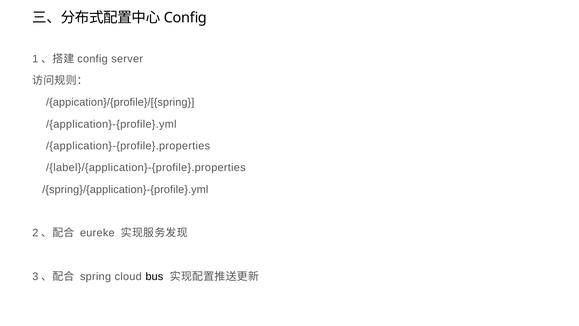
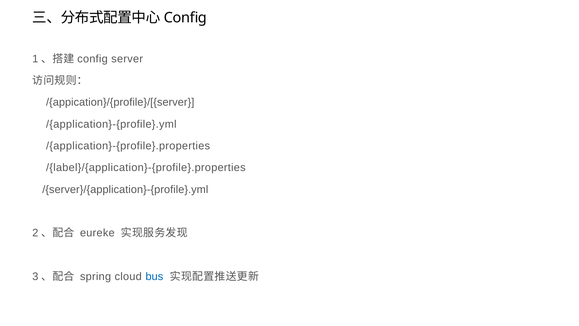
/{appication}/{profile}/[{spring: /{appication}/{profile}/[{spring -> /{appication}/{profile}/[{server (120, 102)
/{spring}/{application}-{profile}.yml: /{spring}/{application}-{profile}.yml -> /{server}/{application}-{profile}.yml (125, 189)
bus colour: black -> blue (154, 276)
